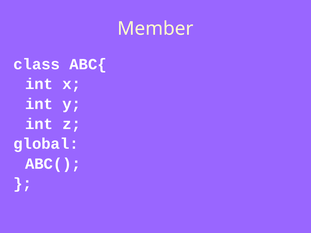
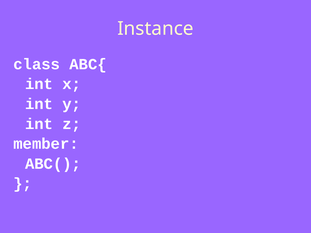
Member: Member -> Instance (155, 29)
global: global -> member (46, 144)
